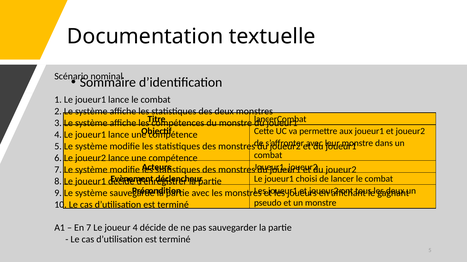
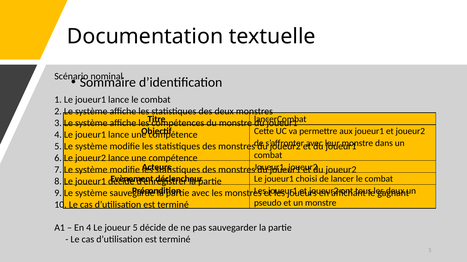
En 7: 7 -> 4 (89, 228)
joueur 4: 4 -> 5 (135, 228)
